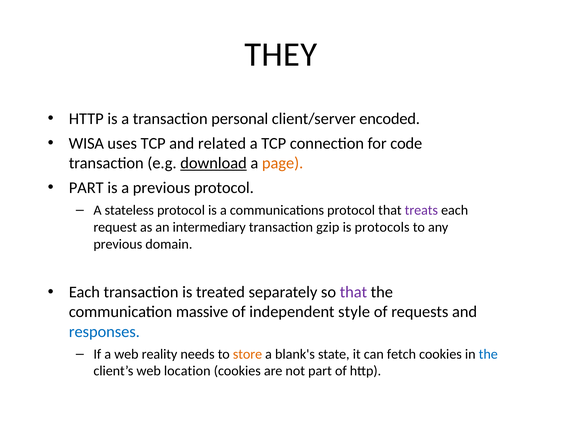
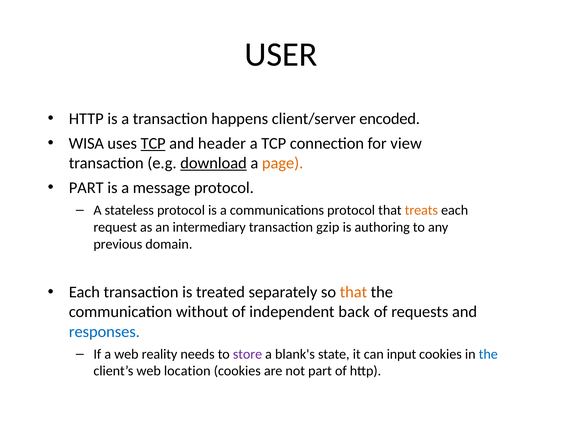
THEY: THEY -> USER (281, 54)
personal: personal -> happens (240, 119)
TCP underline: none -> present (153, 143)
related: related -> header (222, 143)
code: code -> view (406, 143)
a previous: previous -> message (162, 188)
treats colour: purple -> orange (421, 210)
protocols: protocols -> authoring (382, 227)
that colour: purple -> orange (353, 292)
massive: massive -> without (202, 312)
style: style -> back (354, 312)
store colour: orange -> purple (247, 354)
fetch: fetch -> input (401, 354)
